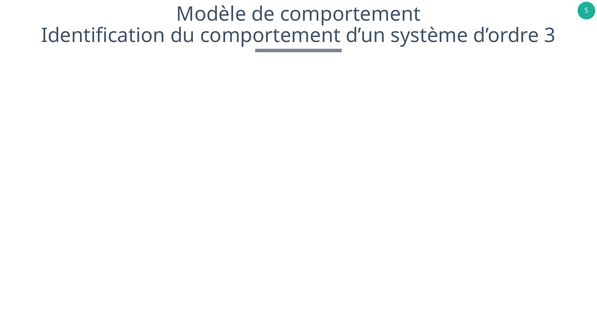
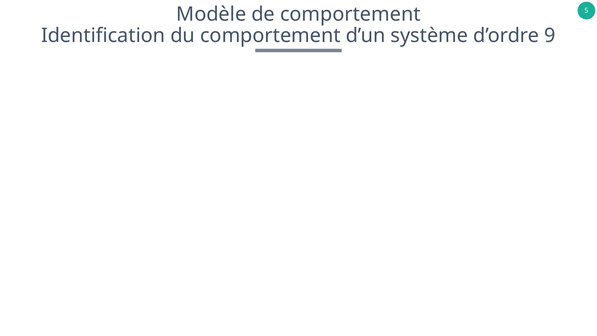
3: 3 -> 9 (550, 36)
